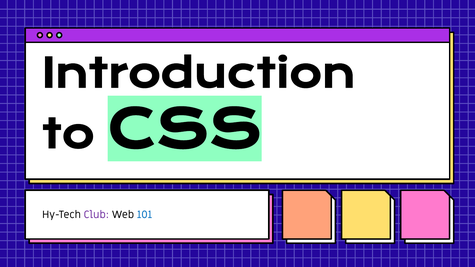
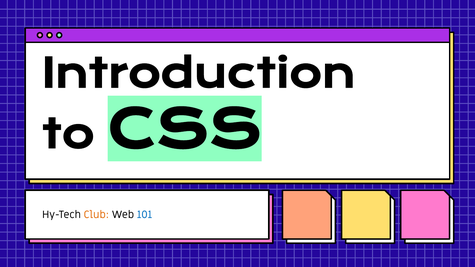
Club colour: purple -> orange (96, 215)
